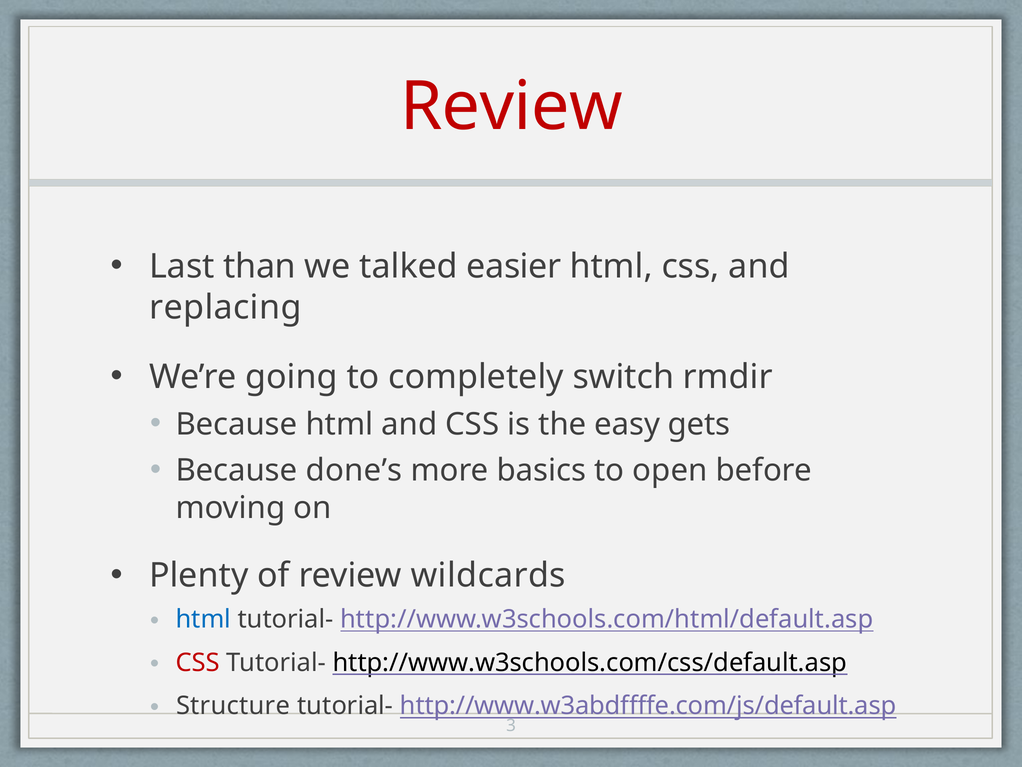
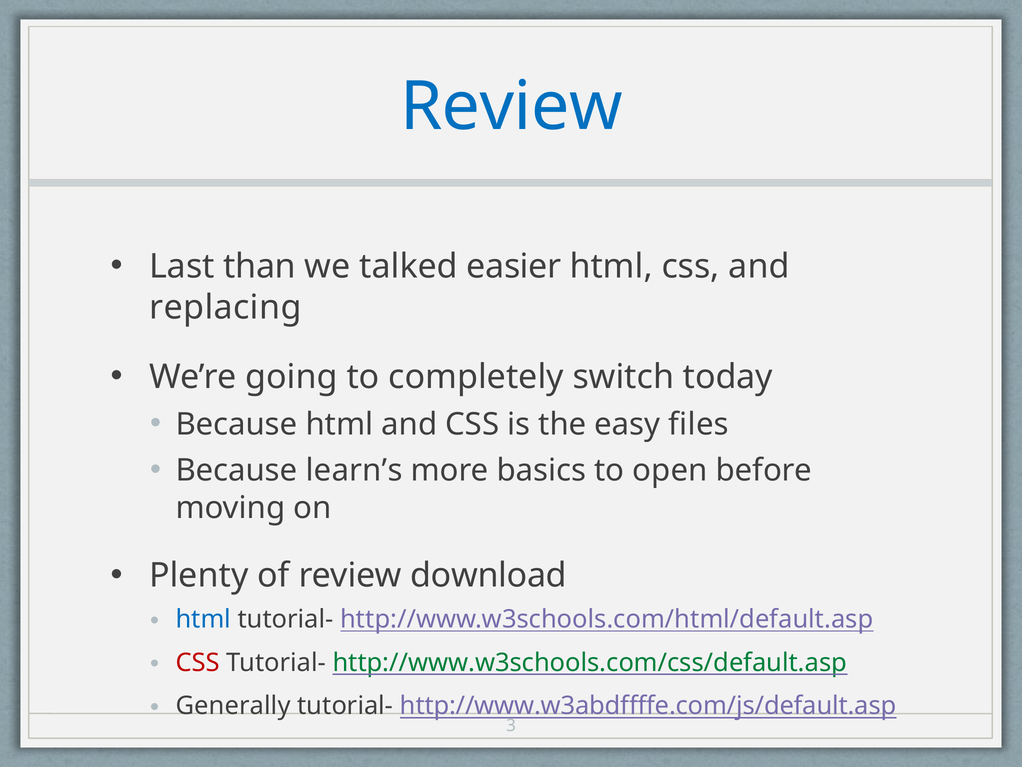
Review colour: red -> blue (511, 107)
rmdir: rmdir -> today (728, 377)
gets: gets -> files (699, 424)
done’s: done’s -> learn’s (354, 470)
wildcards: wildcards -> download (489, 575)
http://www.w3schools.com/css/default.asp colour: black -> green (590, 662)
Structure: Structure -> Generally (233, 706)
